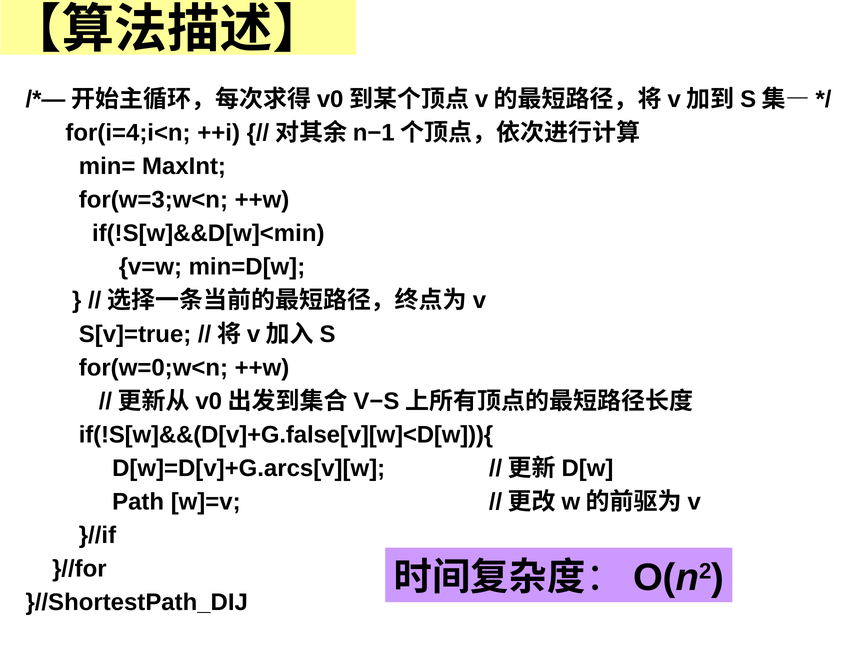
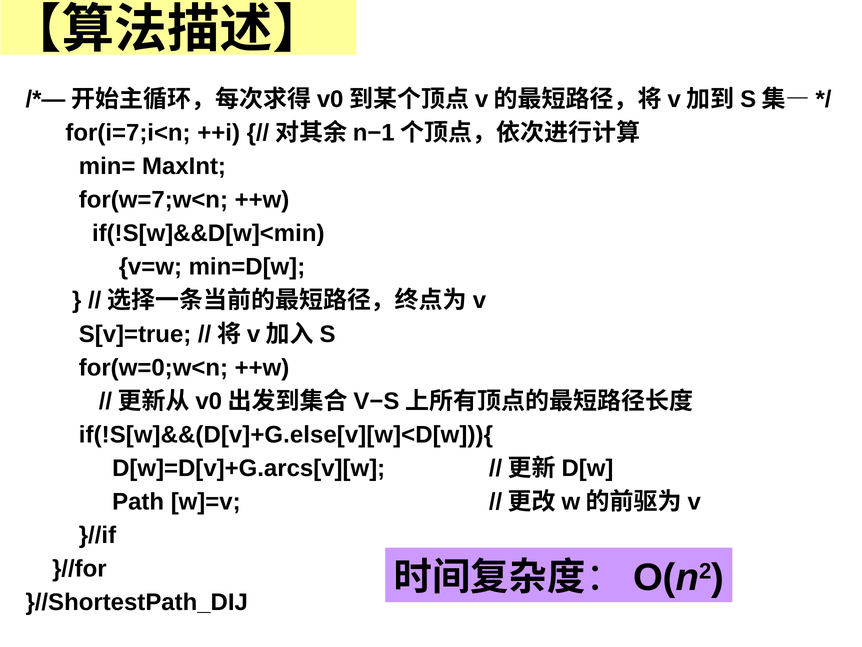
for(i=4;i<n: for(i=4;i<n -> for(i=7;i<n (128, 133)
for(w=3;w<n: for(w=3;w<n -> for(w=7;w<n (153, 200)
if(!S[w]&&(D[v]+G.false[v][w]<D[w])){: if(!S[w]&&(D[v]+G.false[v][w]<D[w])){ -> if(!S[w]&&(D[v]+G.else[v][w]<D[w])){ (286, 434)
